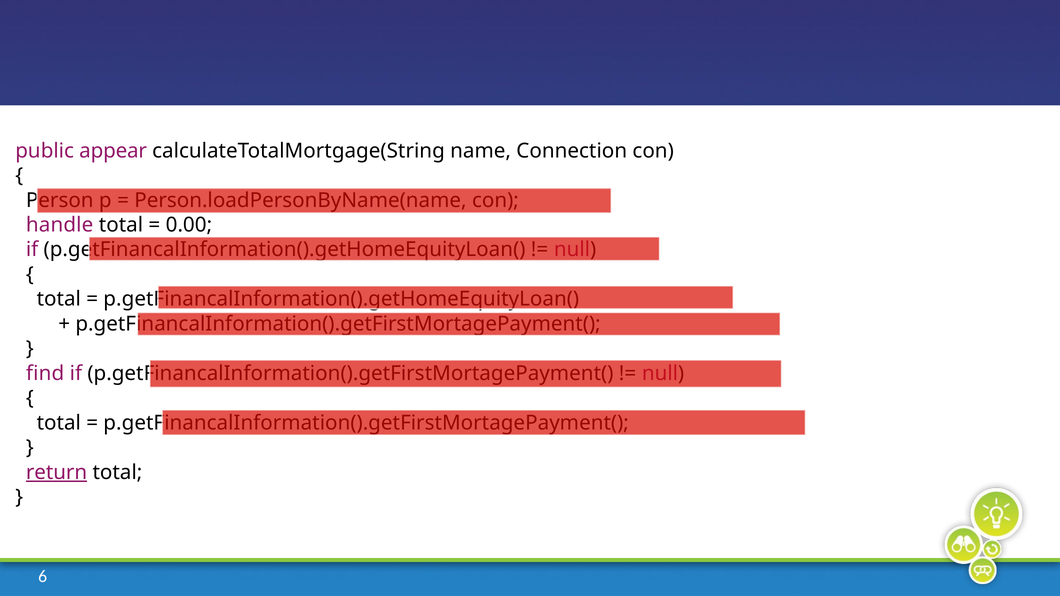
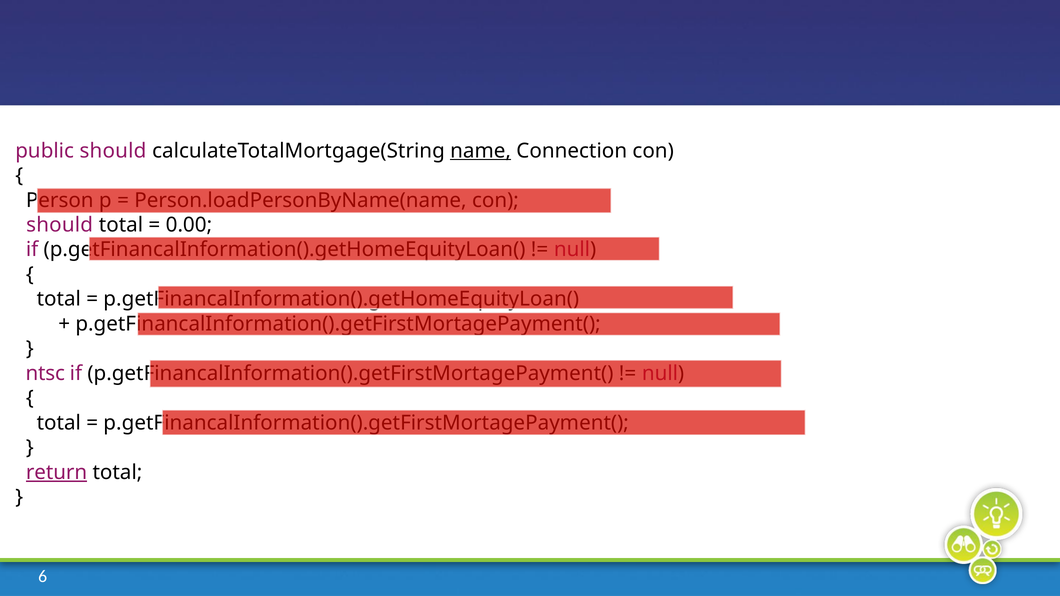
public appear: appear -> should (113, 151)
name underline: none -> present (481, 151)
handle: handle -> should (60, 225)
find: find -> ntsc (45, 374)
